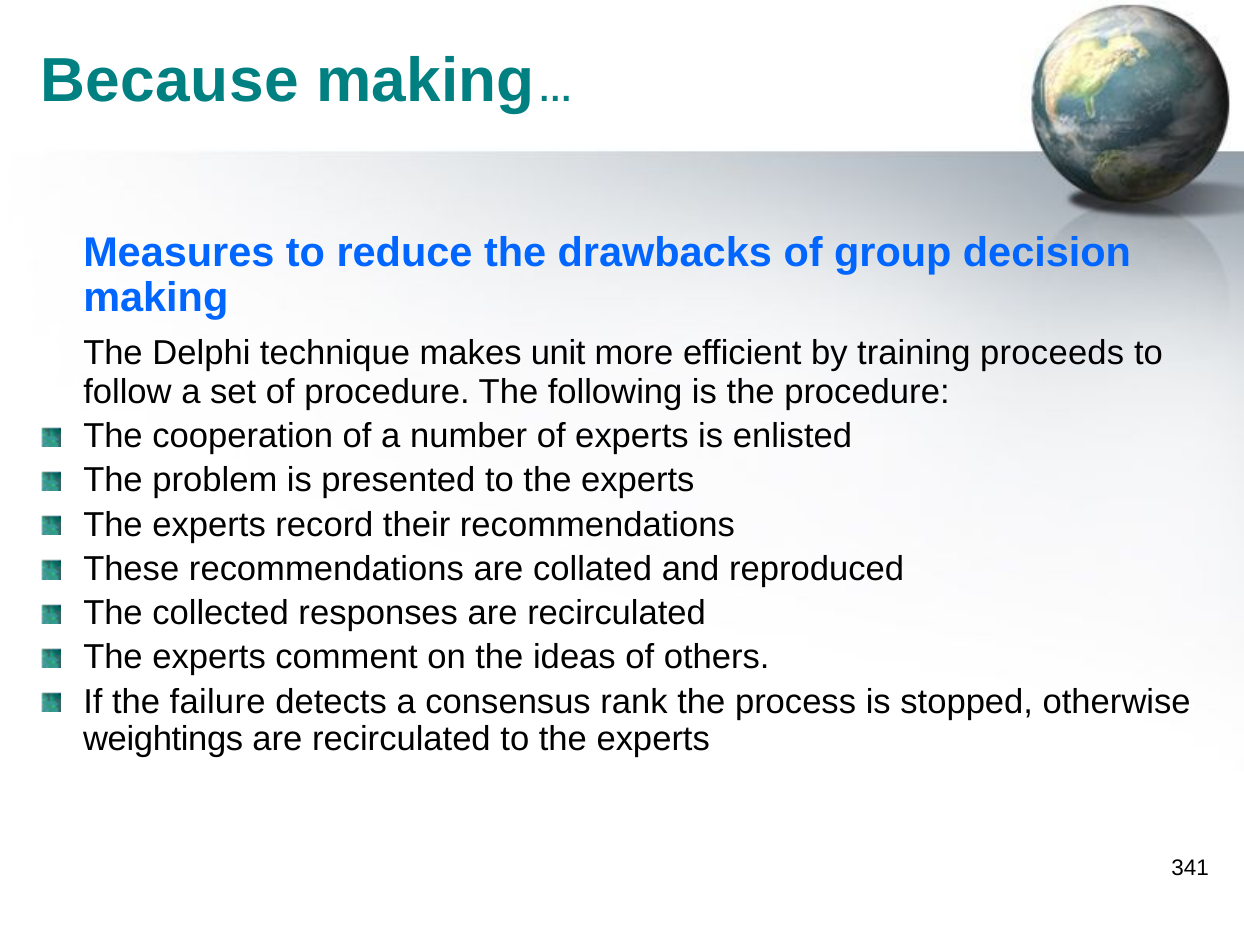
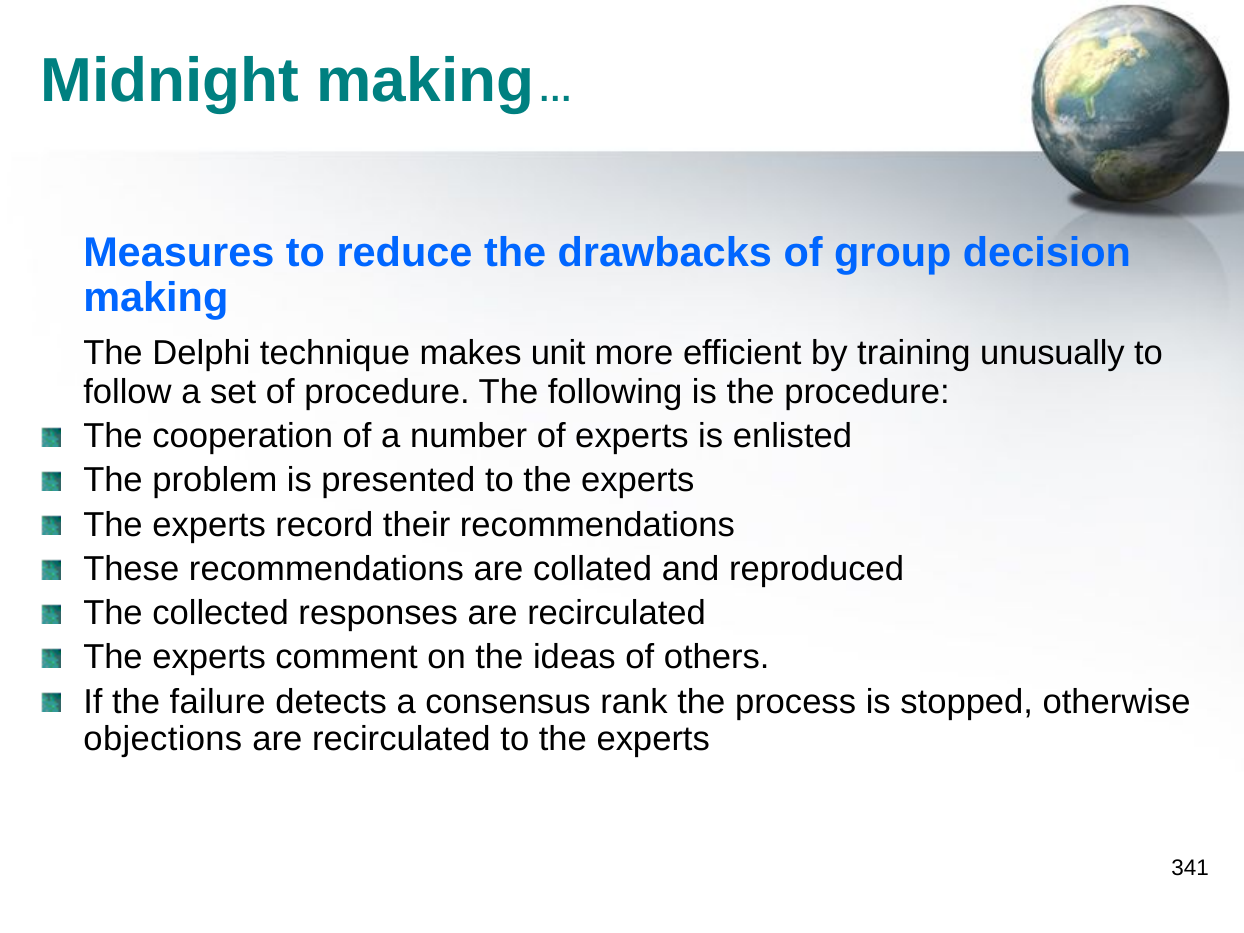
Because: Because -> Midnight (170, 81)
proceeds: proceeds -> unusually (1052, 353)
weightings: weightings -> objections (163, 739)
